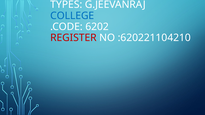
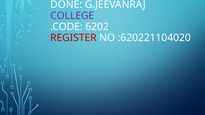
TYPES: TYPES -> DONE (66, 5)
COLLEGE colour: blue -> purple (72, 16)
:620221104210: :620221104210 -> :620221104020 (154, 38)
